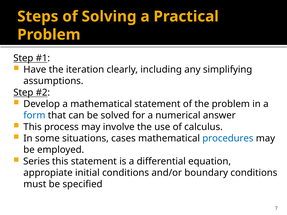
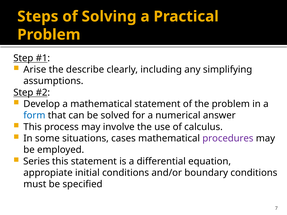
Have: Have -> Arise (35, 70)
iteration: iteration -> describe (85, 70)
procedures colour: blue -> purple (228, 139)
